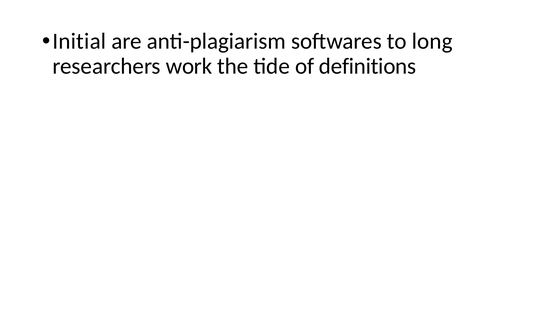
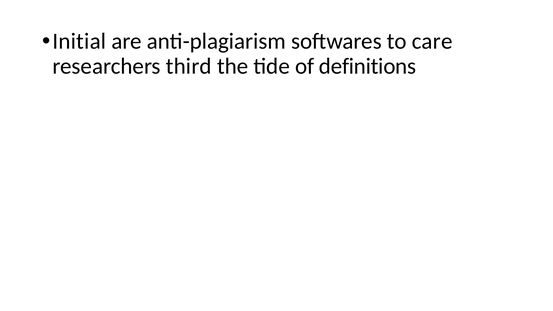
long: long -> care (432, 41)
work: work -> third (189, 66)
